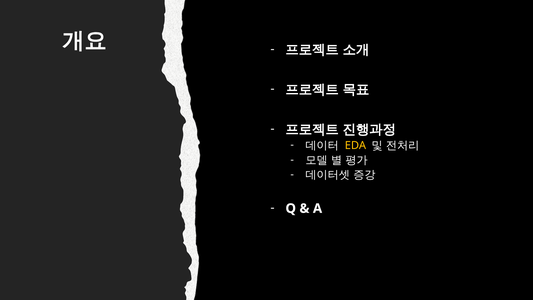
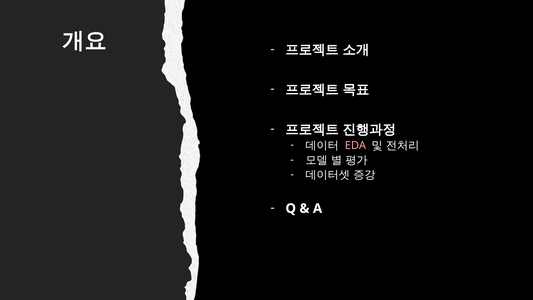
EDA colour: yellow -> pink (355, 145)
